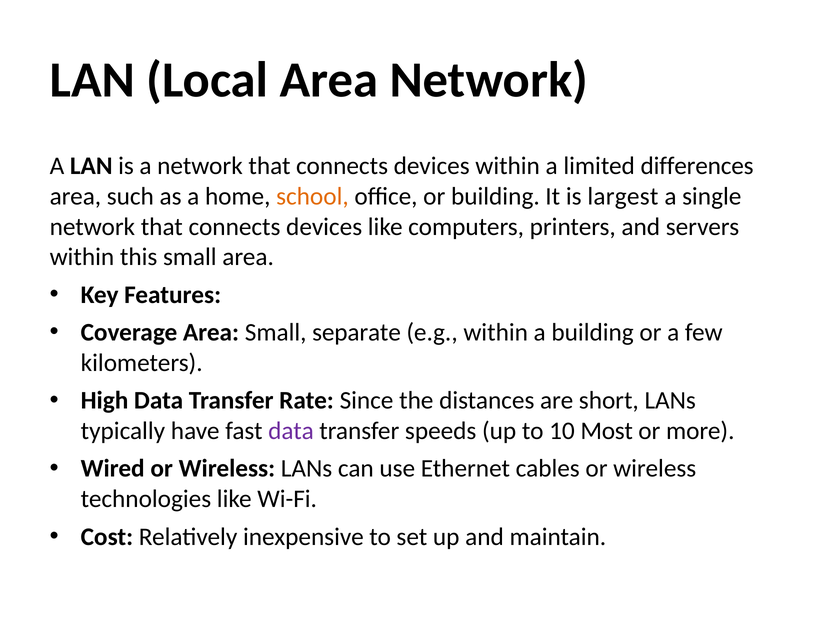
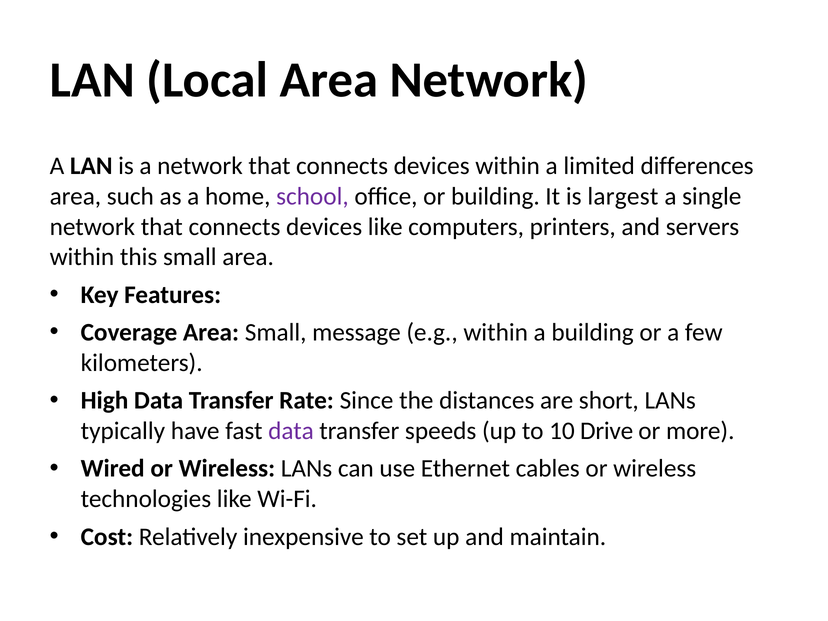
school colour: orange -> purple (312, 196)
separate: separate -> message (356, 332)
Most: Most -> Drive (607, 431)
